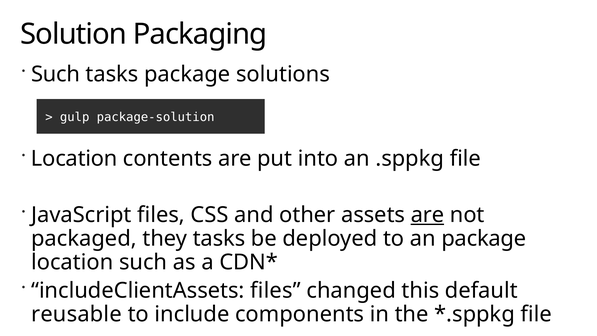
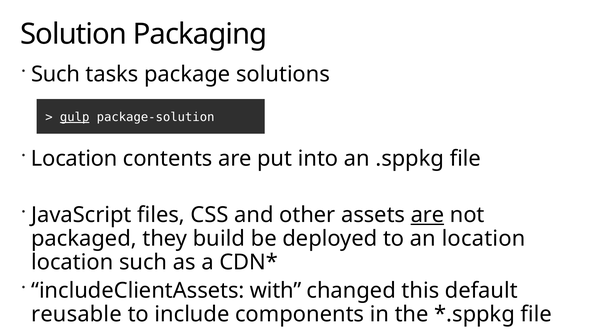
gulp underline: none -> present (75, 117)
they tasks: tasks -> build (219, 238)
an package: package -> location (484, 238)
includeClientAssets files: files -> with (276, 290)
